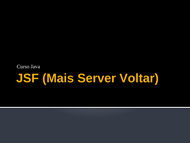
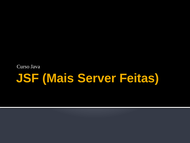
Voltar: Voltar -> Feitas (139, 78)
